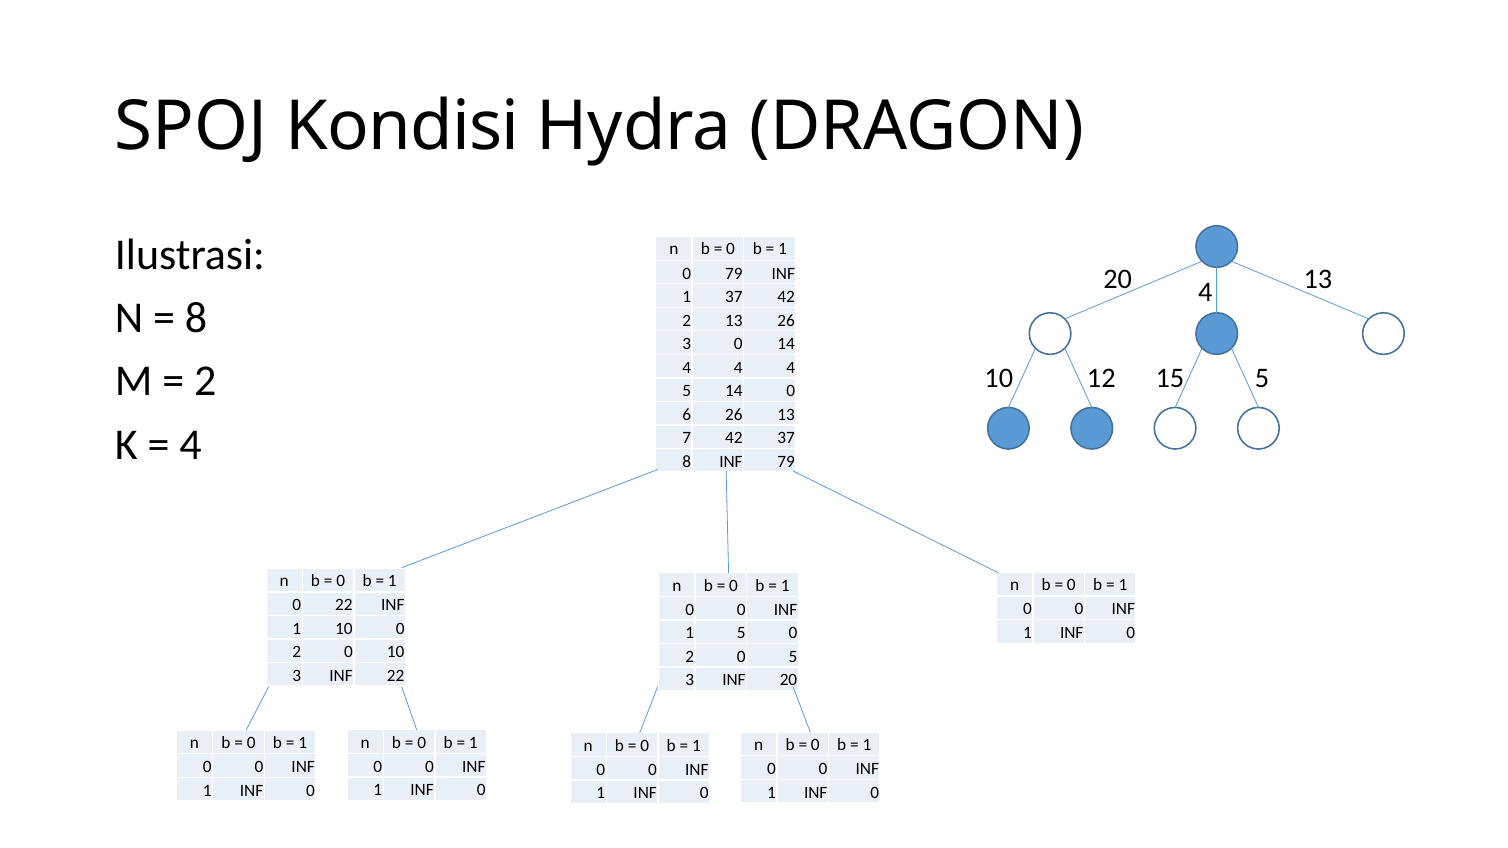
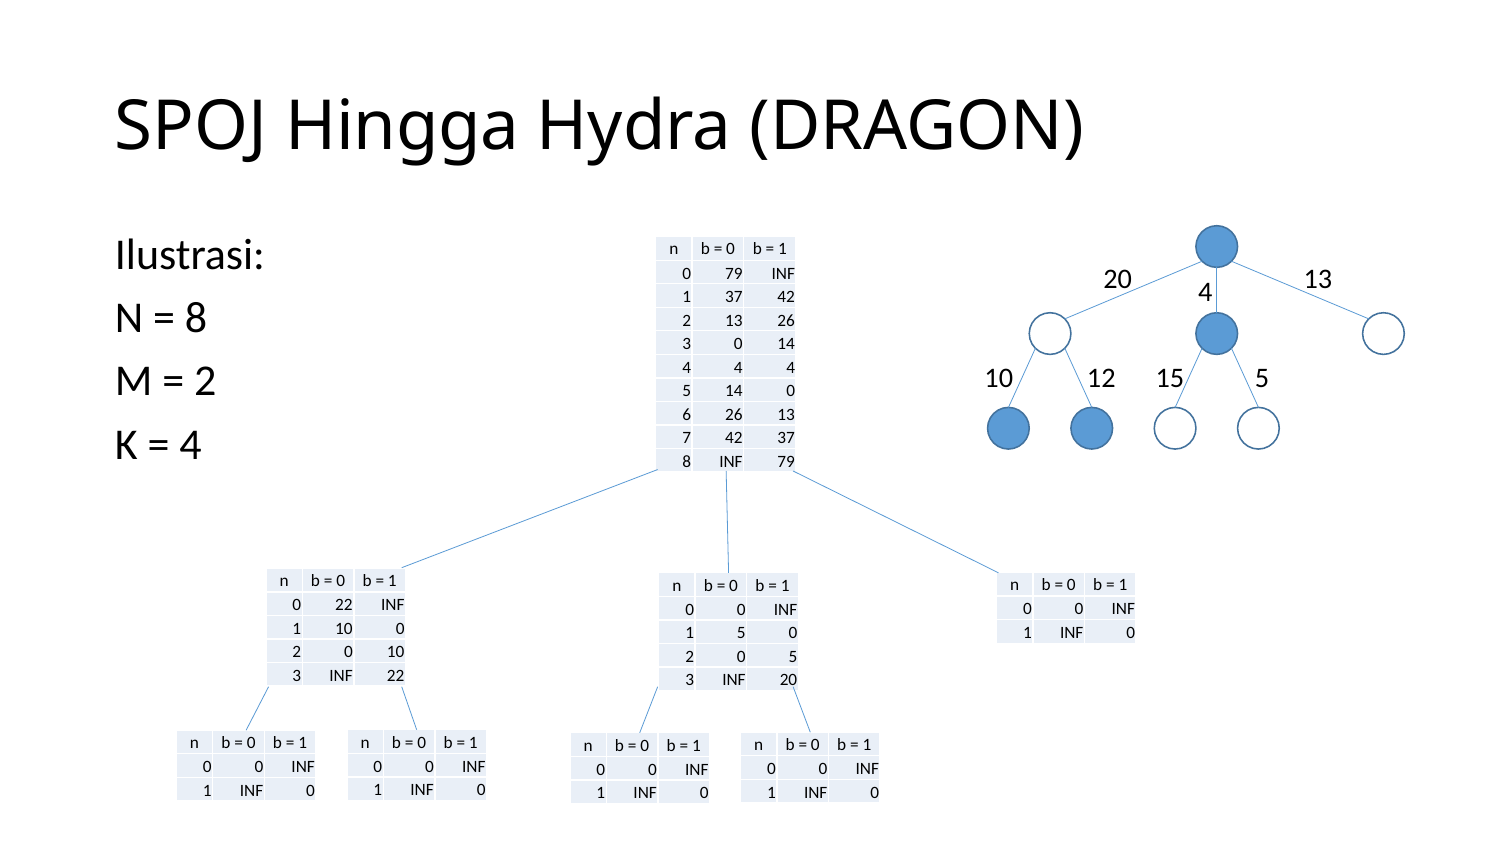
Kondisi: Kondisi -> Hingga (402, 127)
